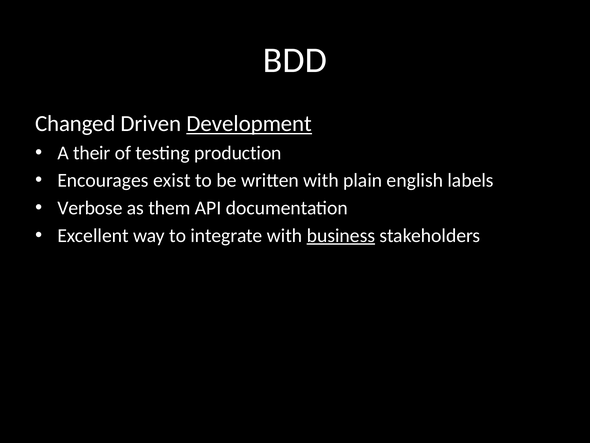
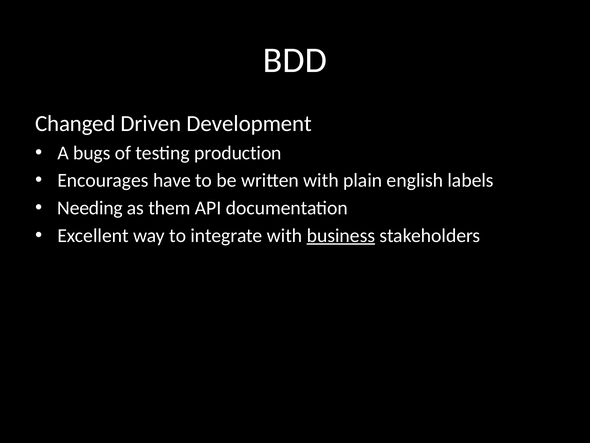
Development underline: present -> none (249, 124)
their: their -> bugs (92, 153)
exist: exist -> have (172, 180)
Verbose: Verbose -> Needing (90, 208)
